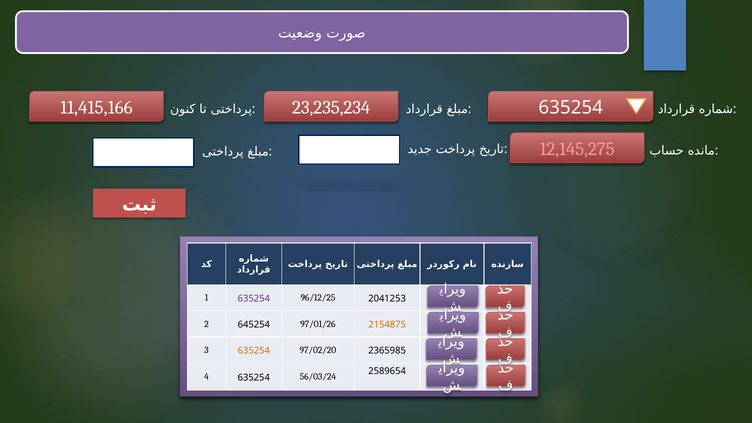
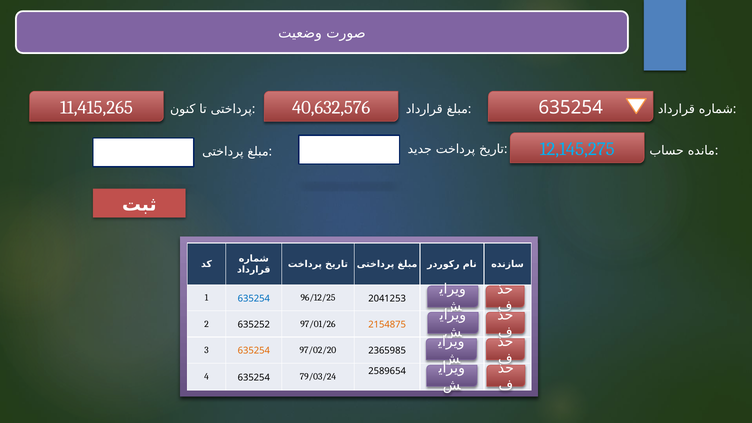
11,415,166: 11,415,166 -> 11,415,265 (96, 108)
23,235,234: 23,235,234 -> 40,632,576 (331, 108)
12,145,275 colour: pink -> light blue (577, 149)
635254 colour: purple -> blue (254, 298)
645254: 645254 -> 635252 (254, 325)
56/03/24: 56/03/24 -> 79/03/24 (318, 377)
